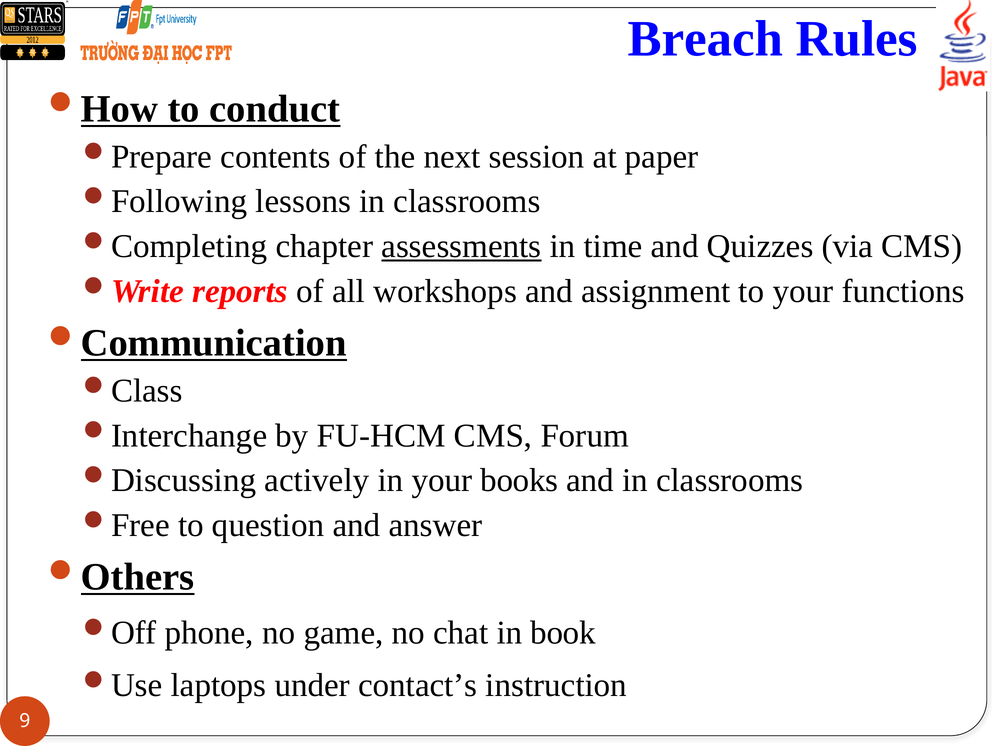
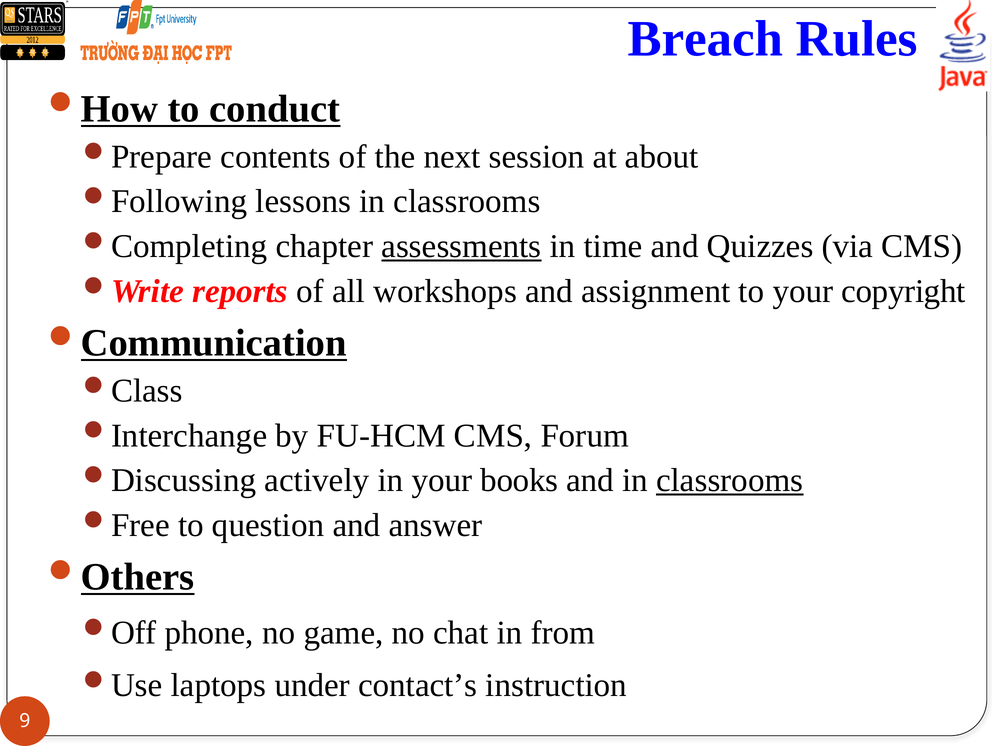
paper: paper -> about (662, 157)
functions: functions -> copyright (903, 291)
classrooms underline: none -> present (730, 480)
book: book -> from (563, 632)
